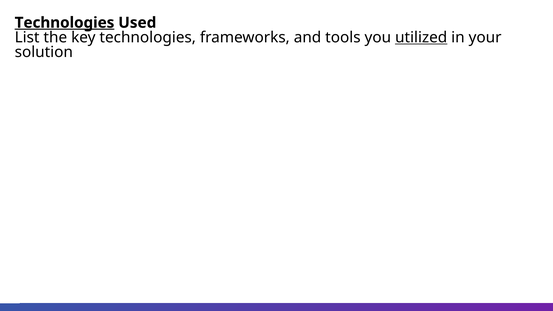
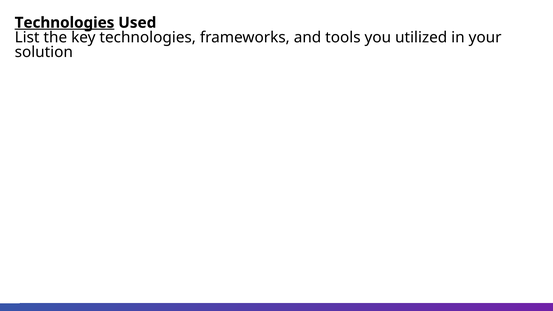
utilized underline: present -> none (421, 37)
